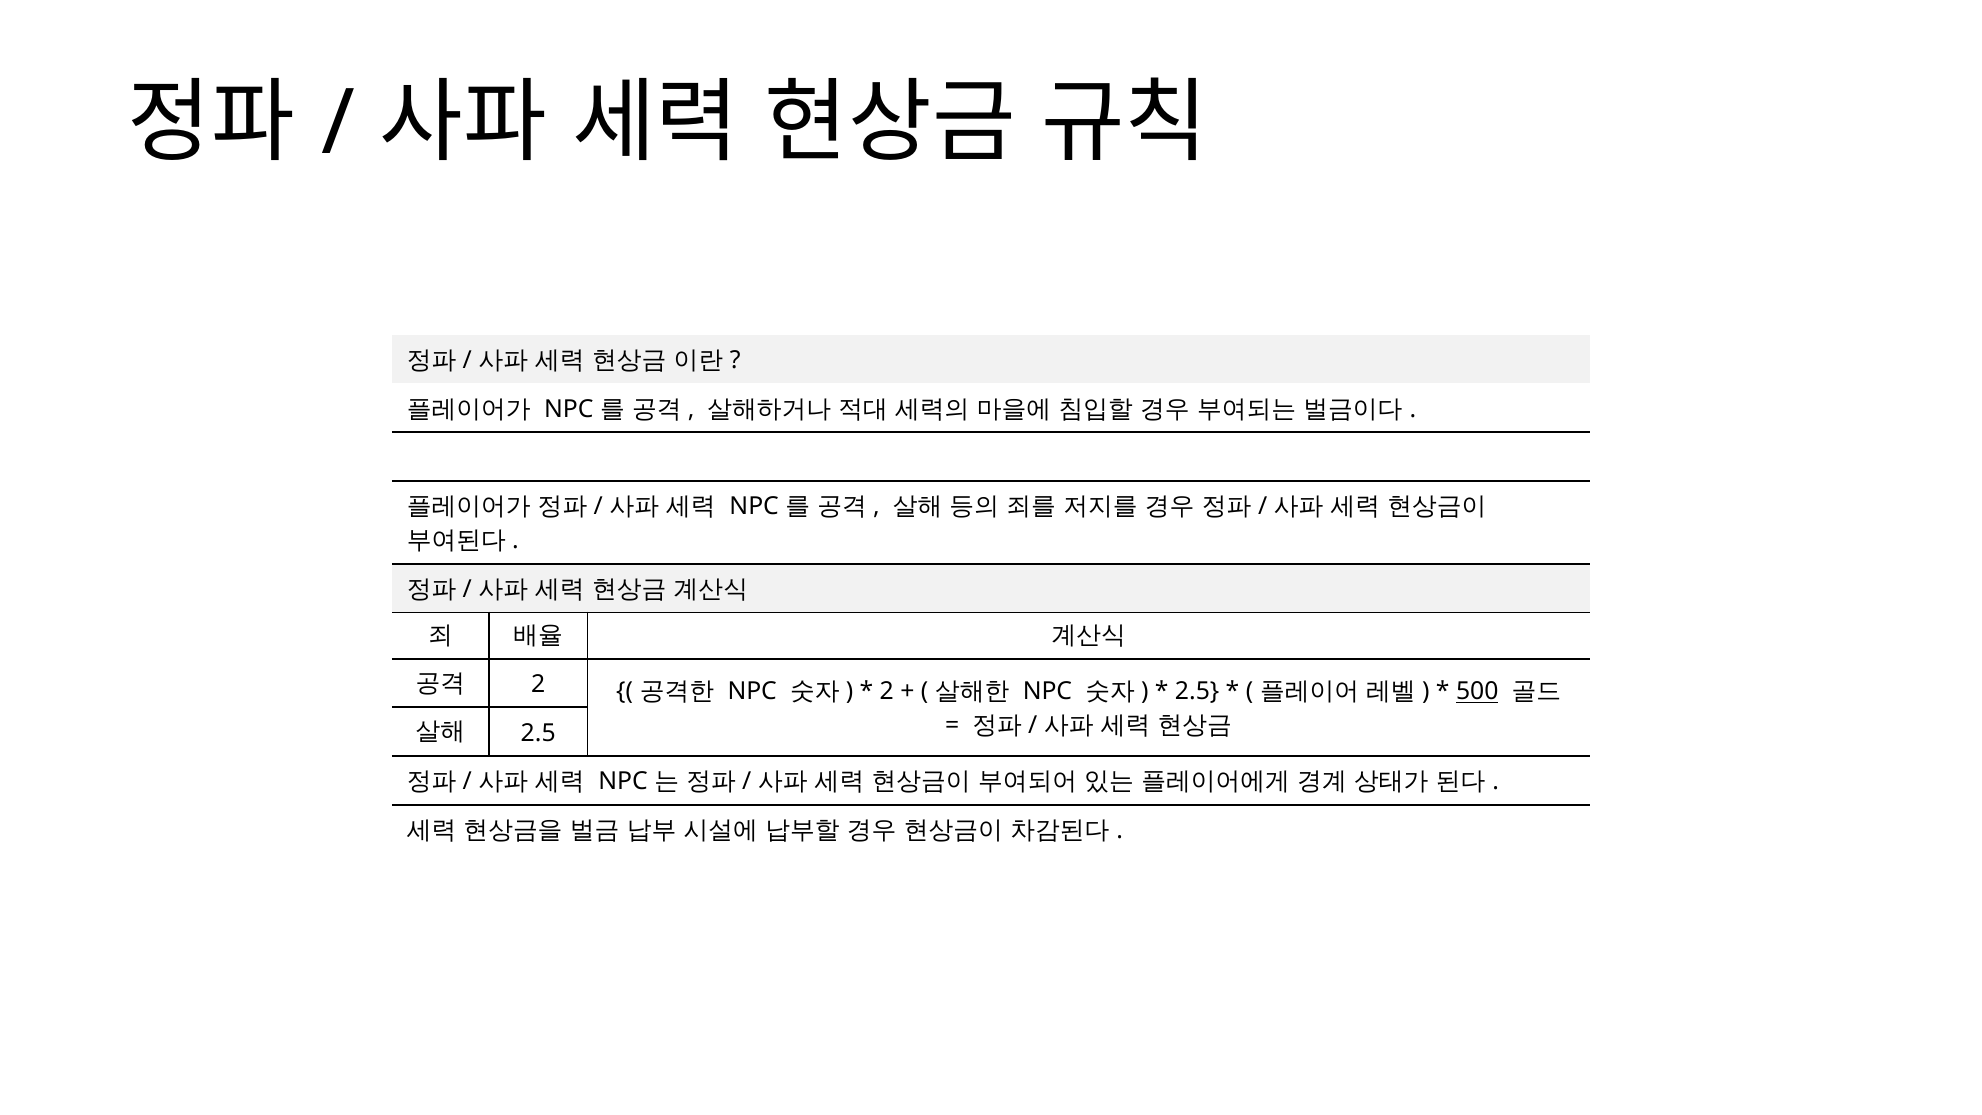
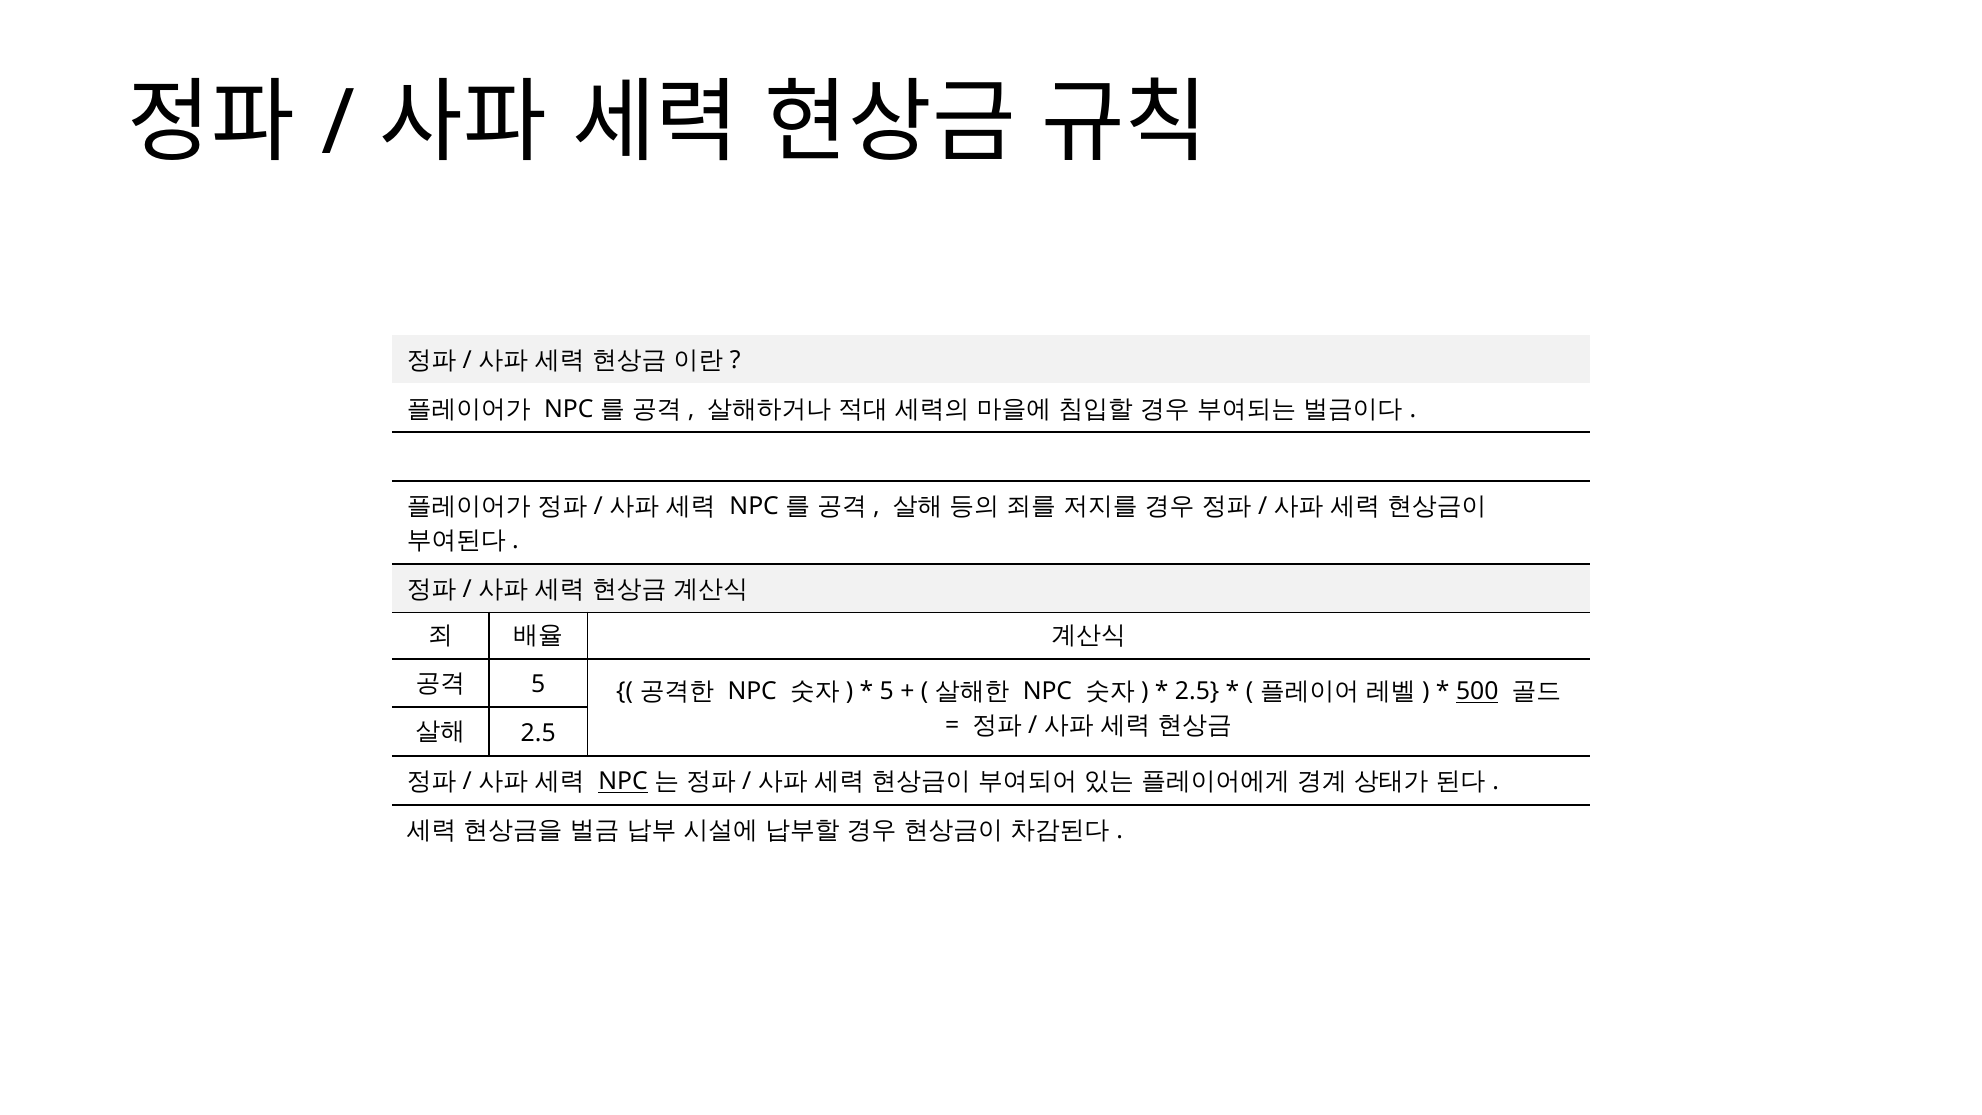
2: 2 -> 5 (538, 684)
2: 2 -> 5 (887, 692)
NPC underline: none -> present (623, 782)
